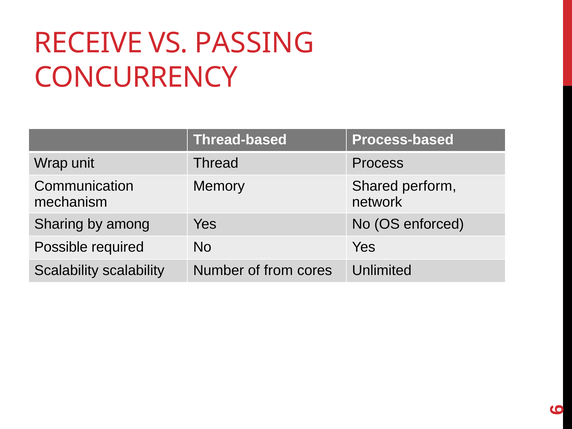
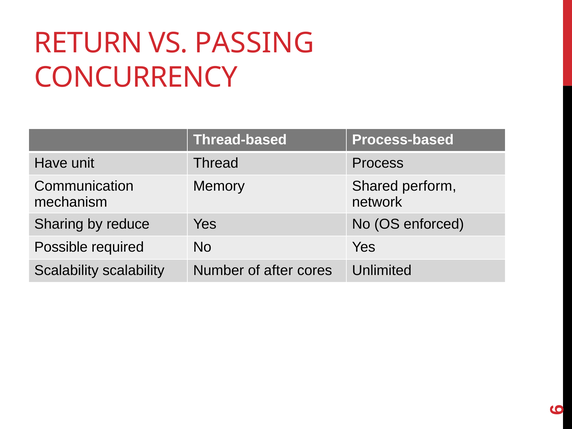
RECEIVE: RECEIVE -> RETURN (88, 43)
Wrap: Wrap -> Have (51, 163)
among: among -> reduce (128, 224)
from: from -> after (278, 270)
